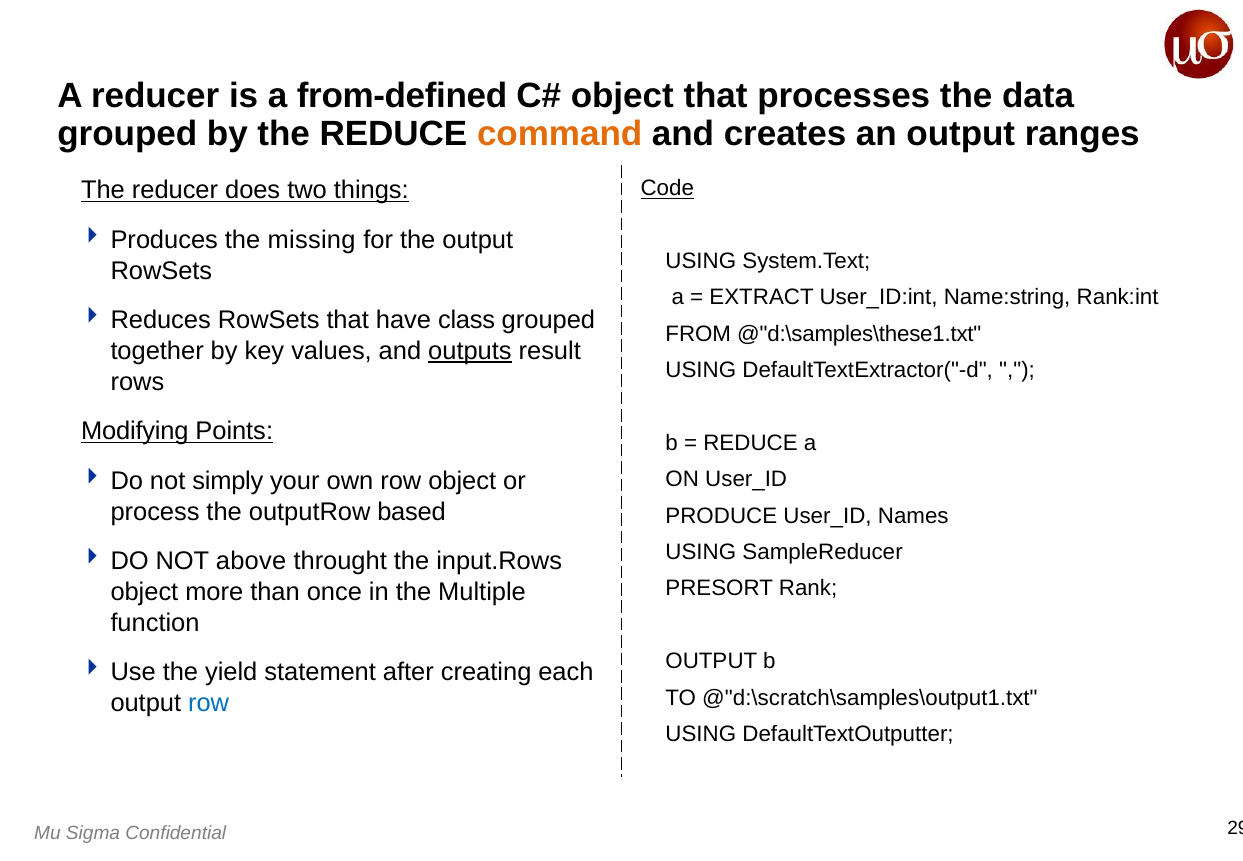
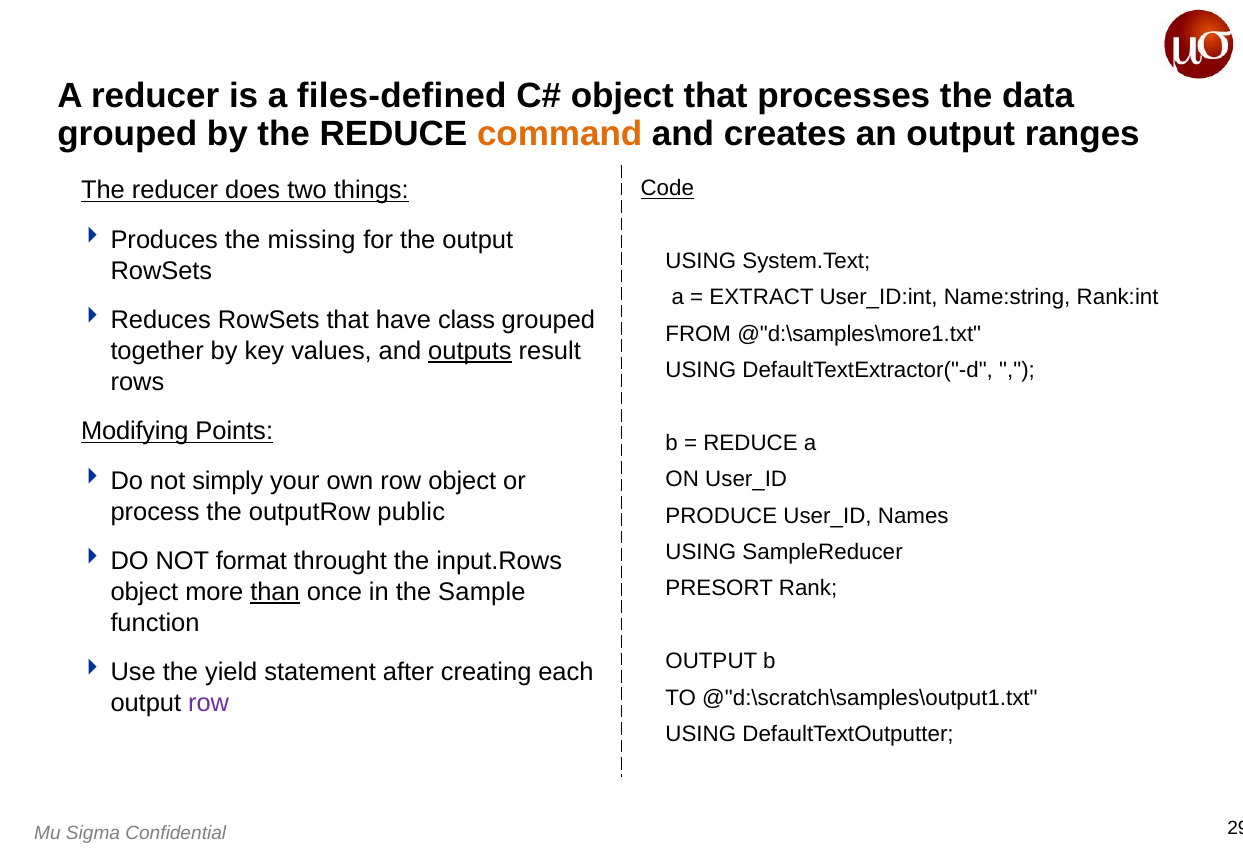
from-defined: from-defined -> files-defined (402, 96)
@"d:\samples\these1.txt: @"d:\samples\these1.txt -> @"d:\samples\more1.txt (859, 334)
based: based -> public (411, 512)
above: above -> format (251, 561)
than underline: none -> present (275, 592)
Multiple: Multiple -> Sample (482, 592)
row colour: blue -> purple (209, 703)
